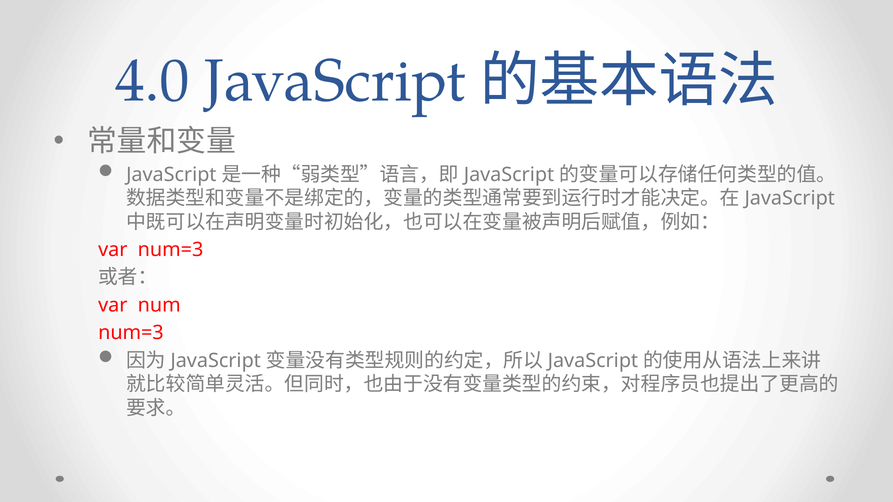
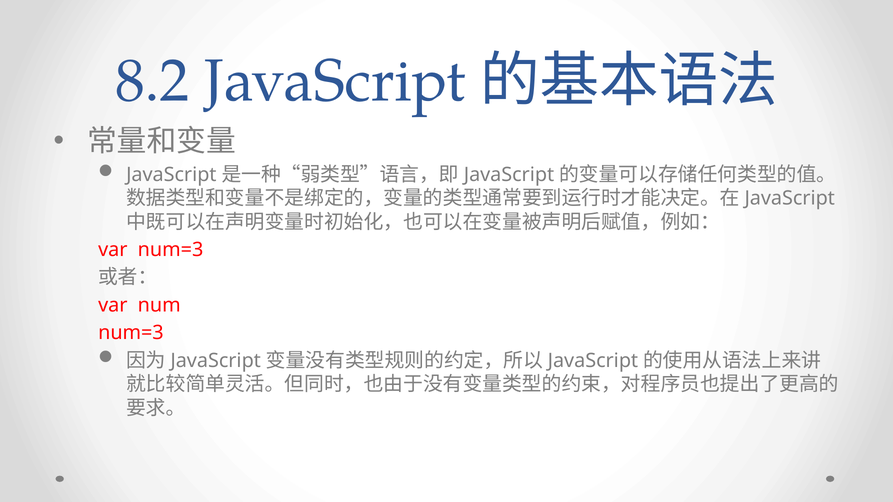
4.0: 4.0 -> 8.2 (152, 81)
